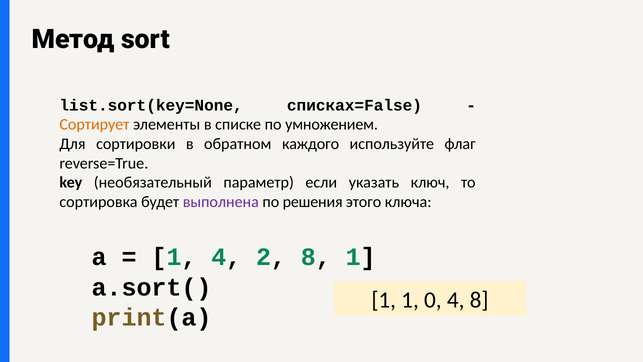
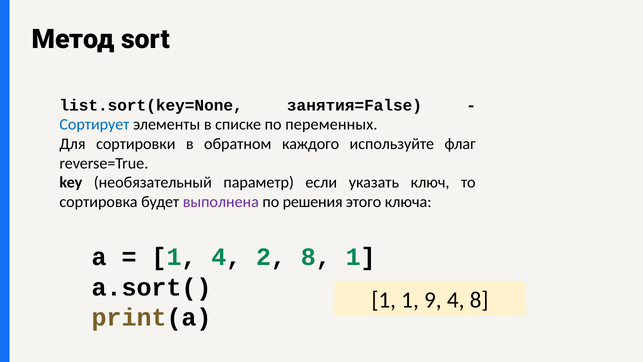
списках=False: списках=False -> занятия=False (354, 105)
Сортирует colour: orange -> blue (94, 125)
умножением: умножением -> переменных (331, 125)
0: 0 -> 9 (433, 300)
